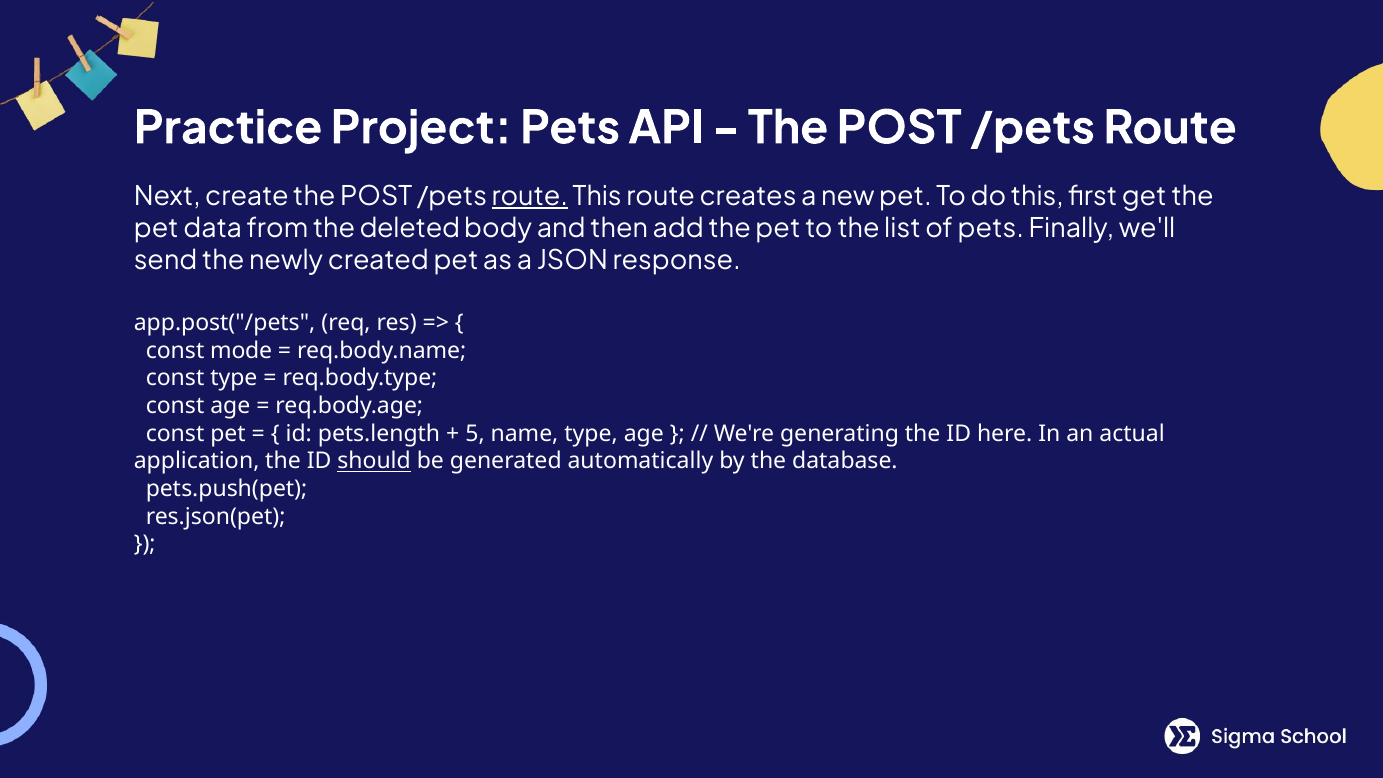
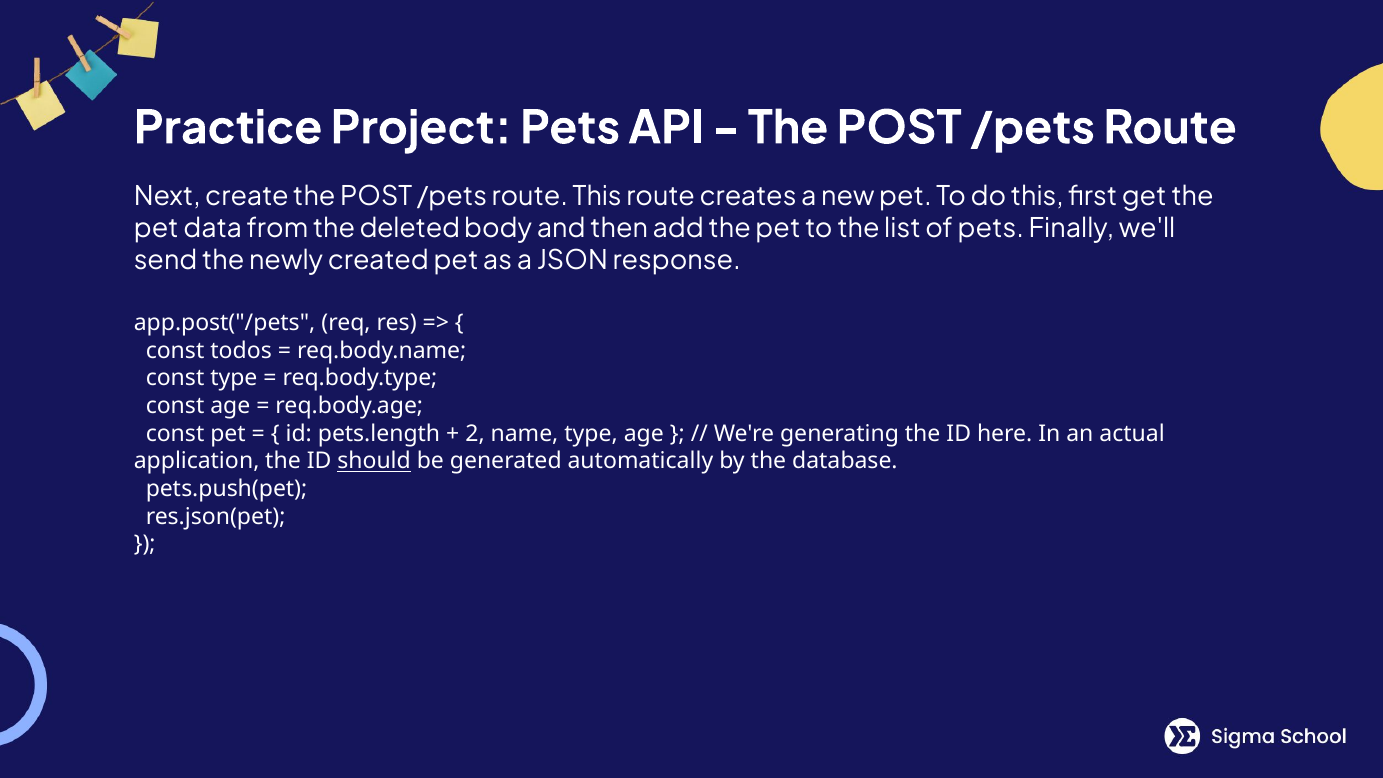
route underline: present -> none (530, 196)
mode: mode -> todos (241, 351)
5: 5 -> 2 (475, 434)
